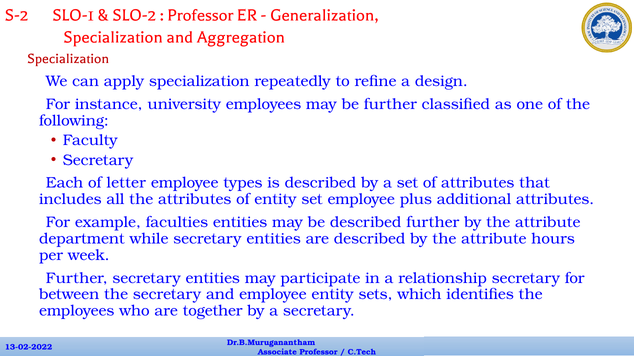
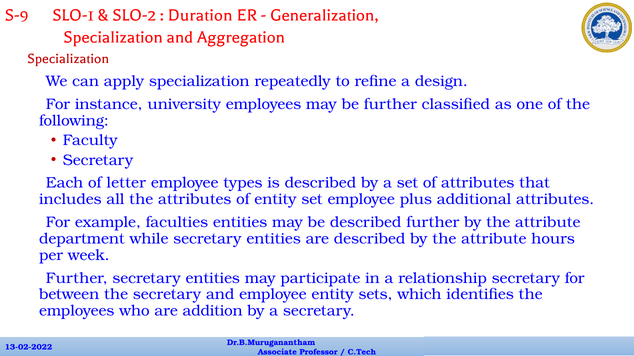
S-2: S-2 -> S-9 (17, 15)
Professor: Professor -> Duration (200, 15)
together: together -> addition (213, 311)
